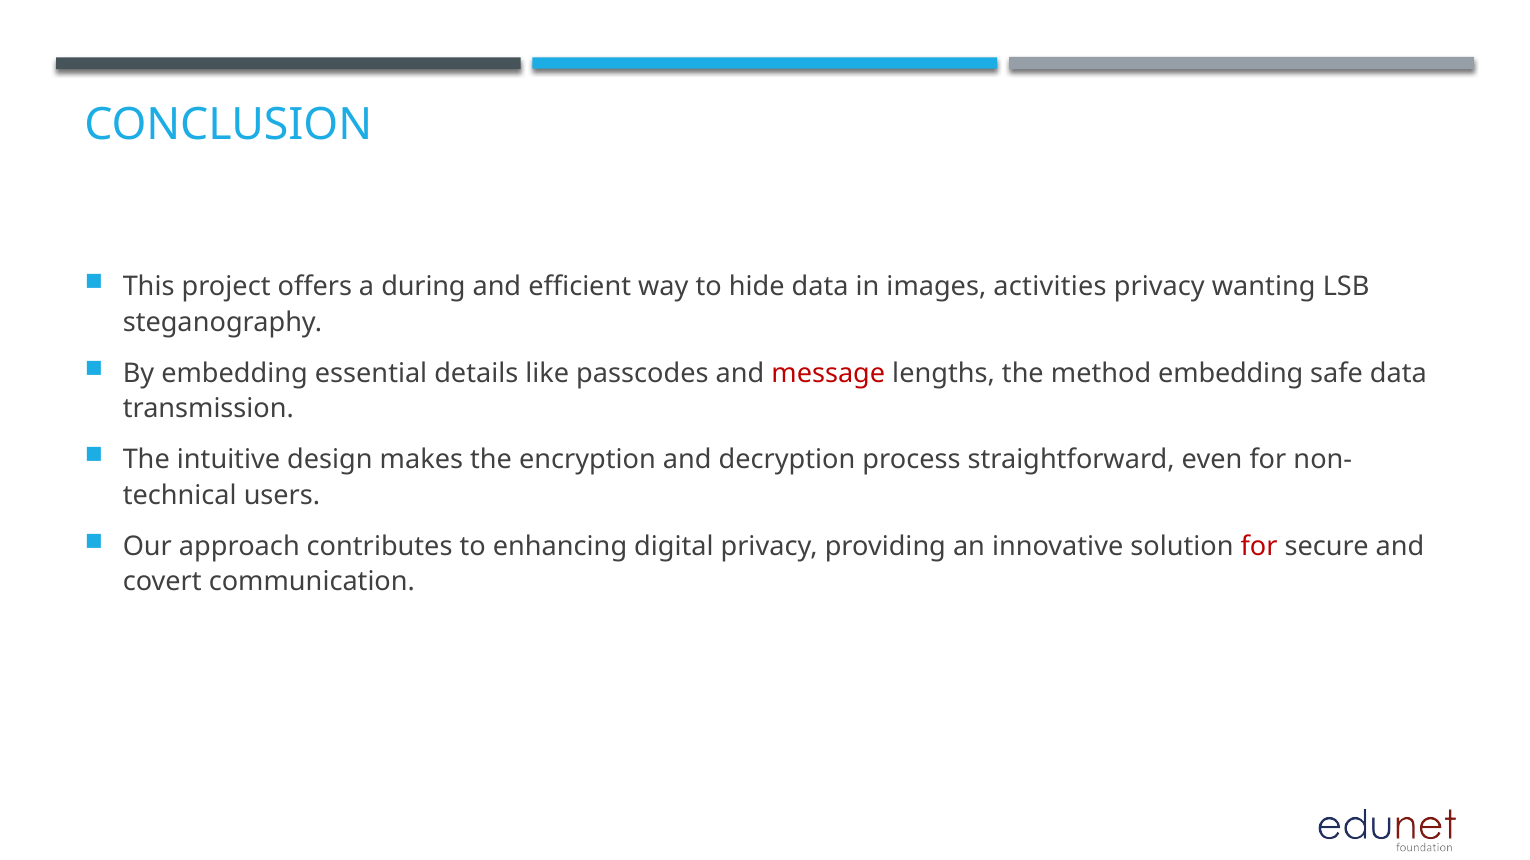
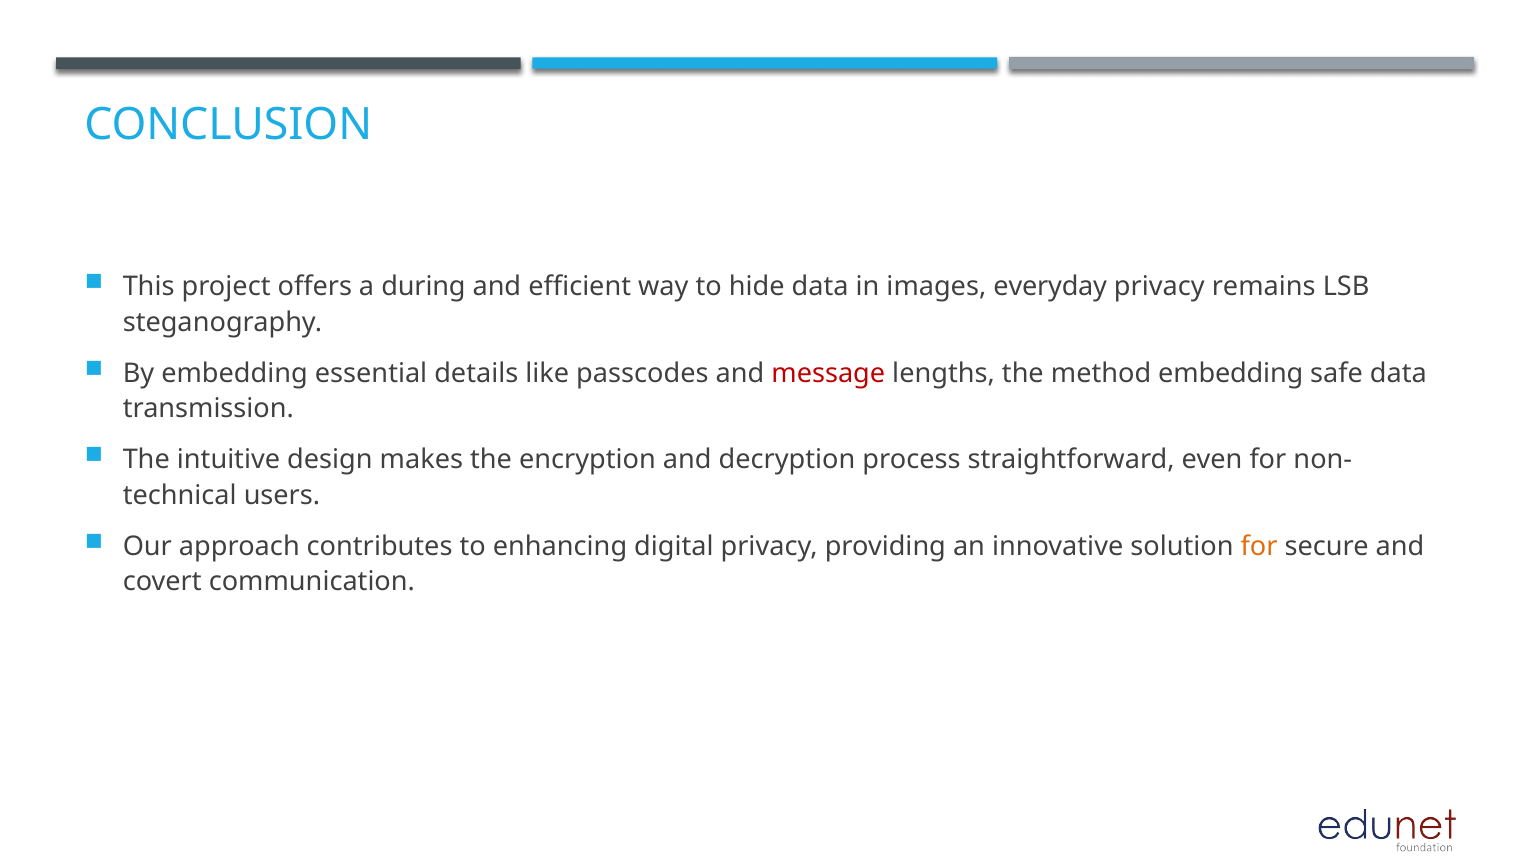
activities: activities -> everyday (1050, 287)
wanting: wanting -> remains (1264, 287)
for colour: red -> orange (1259, 547)
